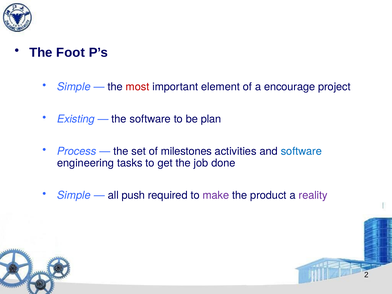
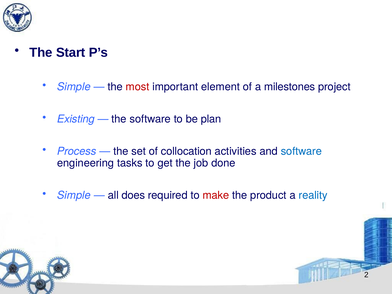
Foot: Foot -> Start (71, 53)
encourage: encourage -> milestones (290, 87)
milestones: milestones -> collocation (186, 151)
push: push -> does (133, 195)
make colour: purple -> red (216, 195)
reality colour: purple -> blue (313, 195)
